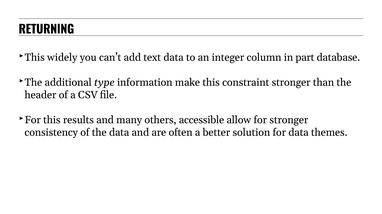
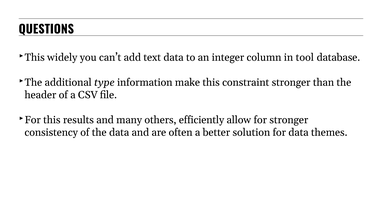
RETURNING: RETURNING -> QUESTIONS (46, 30)
part: part -> tool (305, 58)
accessible: accessible -> efficiently (202, 120)
